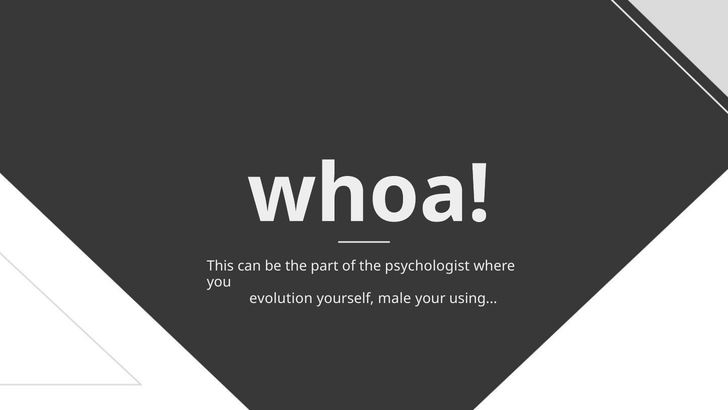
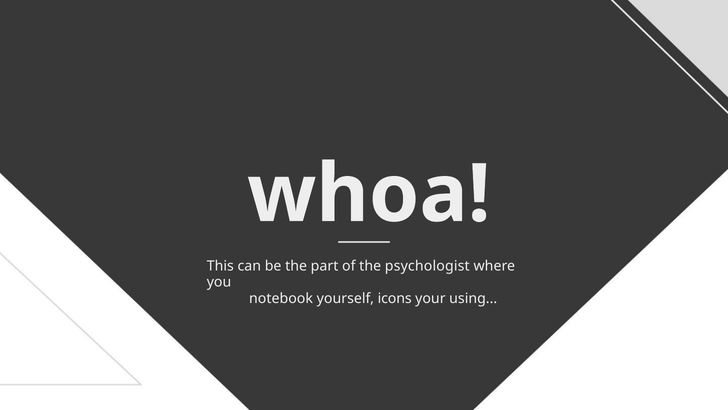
evolution: evolution -> notebook (281, 298)
male: male -> icons (395, 298)
